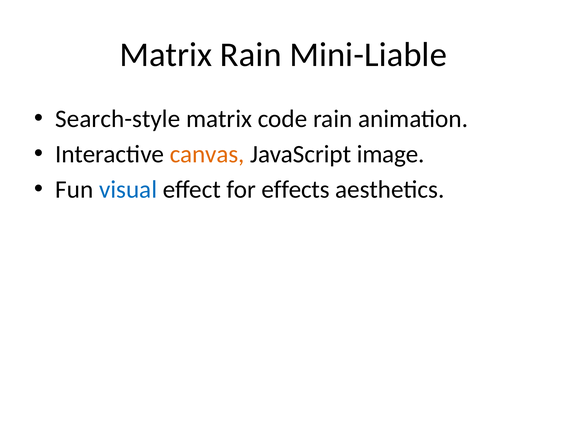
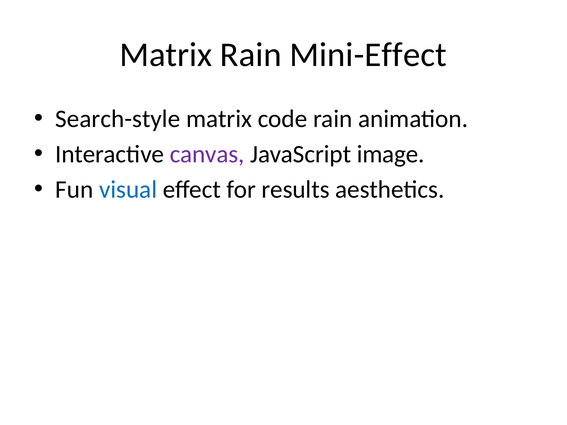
Mini-Liable: Mini-Liable -> Mini-Effect (368, 55)
canvas colour: orange -> purple (207, 154)
effects: effects -> results (296, 190)
